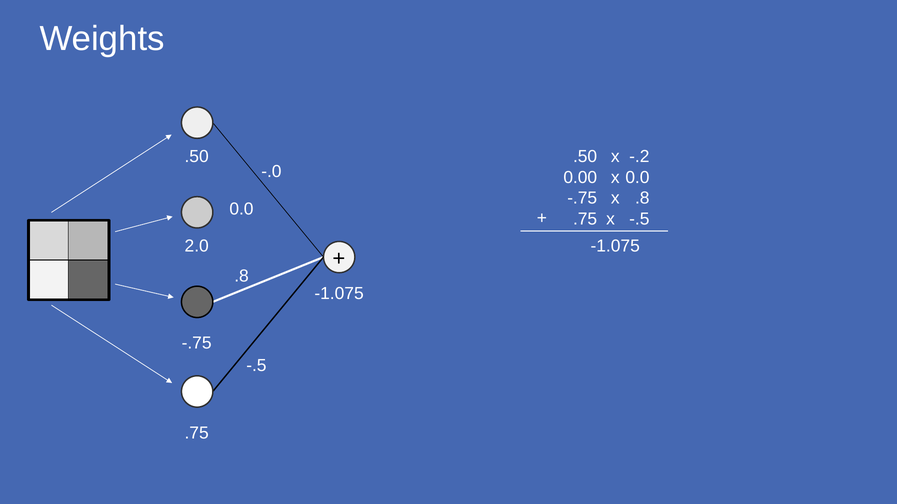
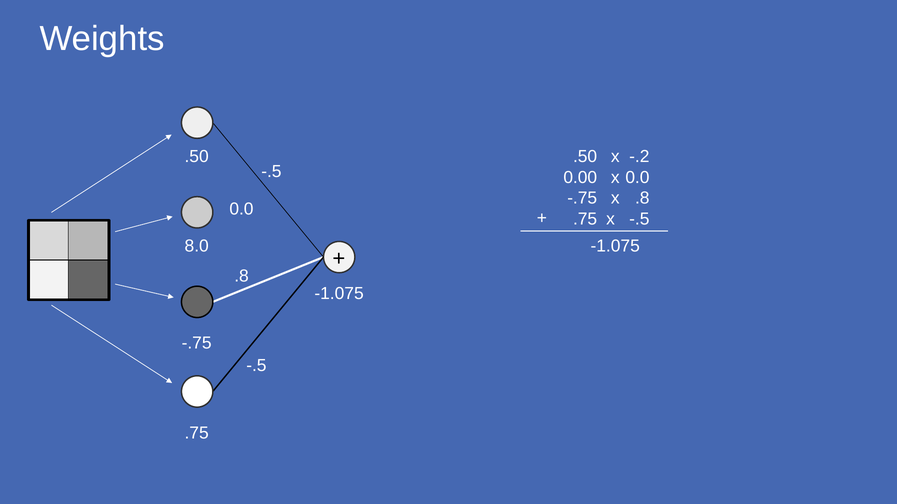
-.0: -.0 -> -.5 (271, 172)
2.0: 2.0 -> 8.0 (197, 246)
